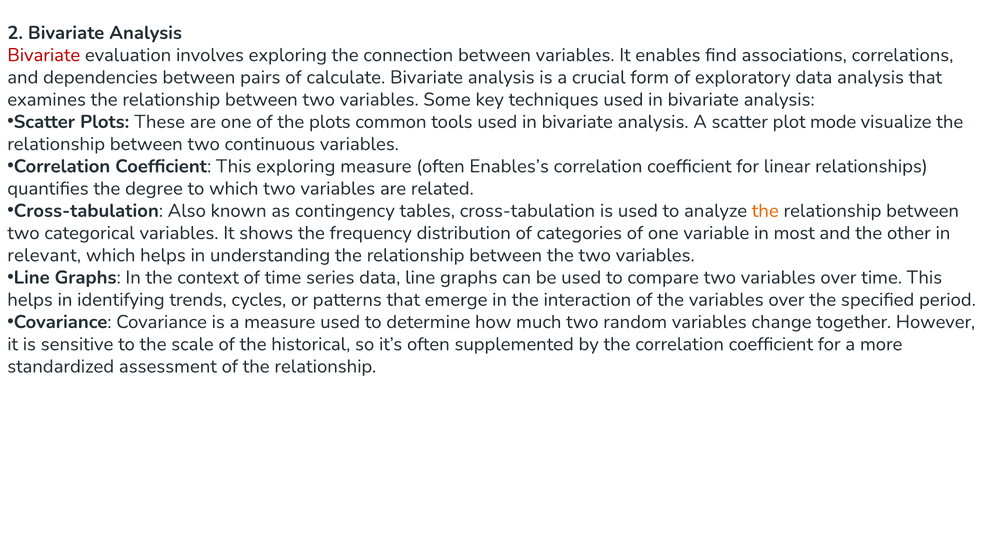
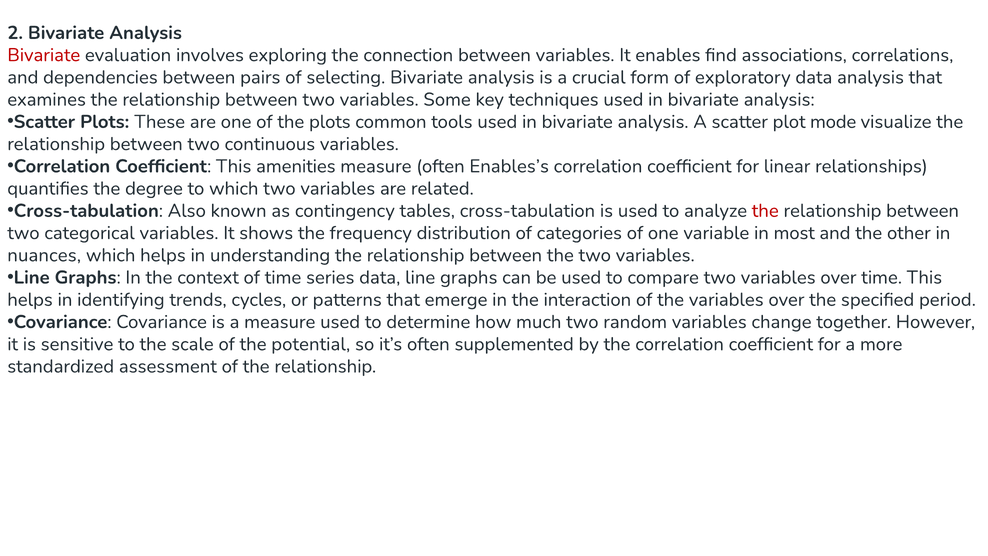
calculate: calculate -> selecting (346, 77)
This exploring: exploring -> amenities (296, 166)
the colour: orange -> red (765, 211)
relevant: relevant -> nuances (44, 255)
historical: historical -> potential (311, 344)
